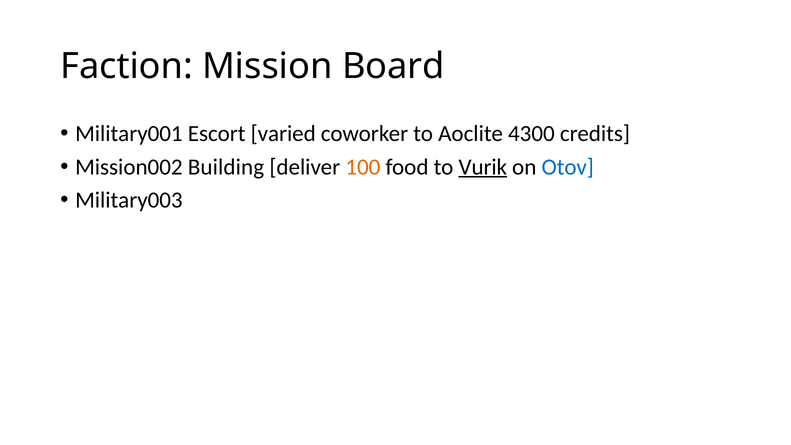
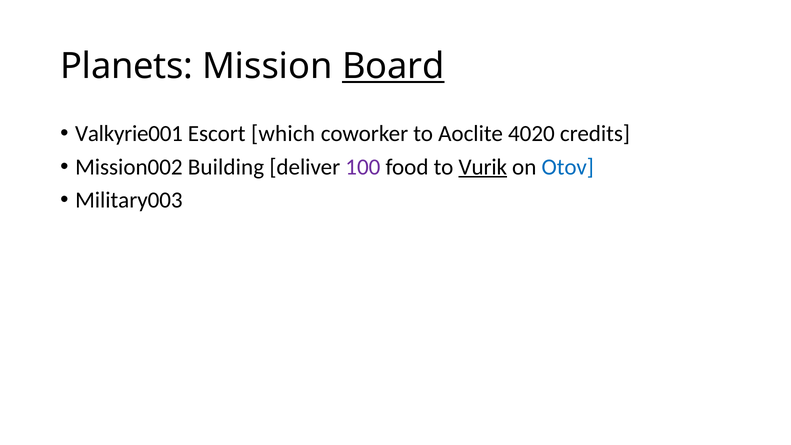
Faction: Faction -> Planets (127, 66)
Board underline: none -> present (393, 66)
Military001: Military001 -> Valkyrie001 (129, 134)
varied: varied -> which (283, 134)
4300: 4300 -> 4020 (531, 134)
100 colour: orange -> purple (363, 167)
